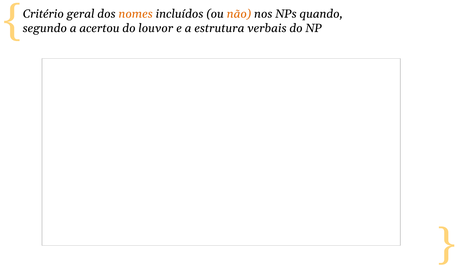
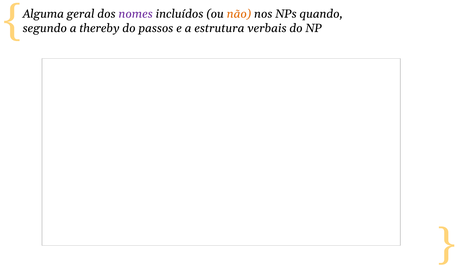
Critério: Critério -> Alguma (43, 14)
nomes colour: orange -> purple (136, 14)
acertou: acertou -> thereby (99, 28)
louvor: louvor -> passos (156, 28)
